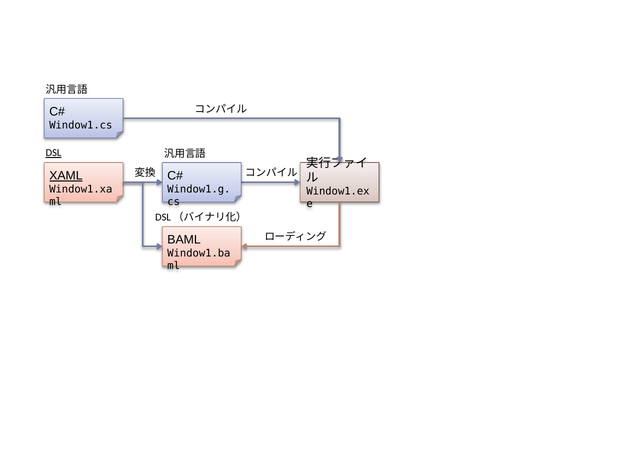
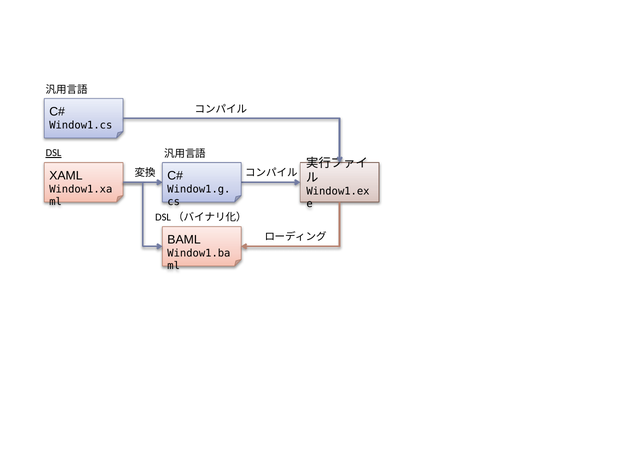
XAML underline: present -> none (66, 176)
